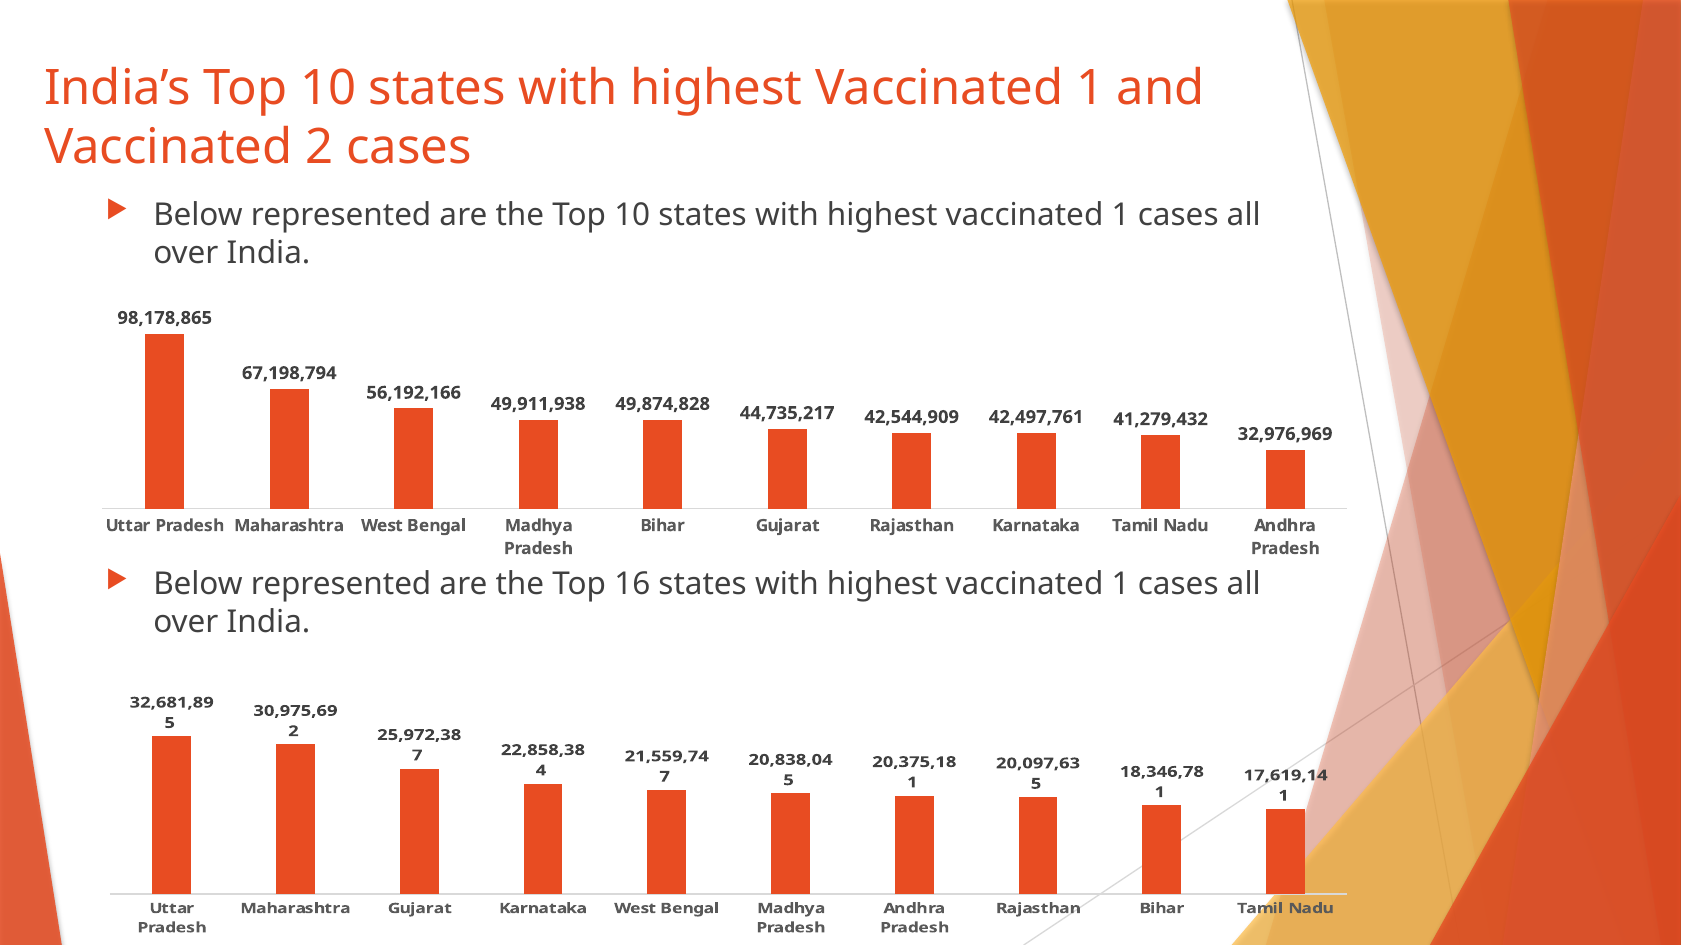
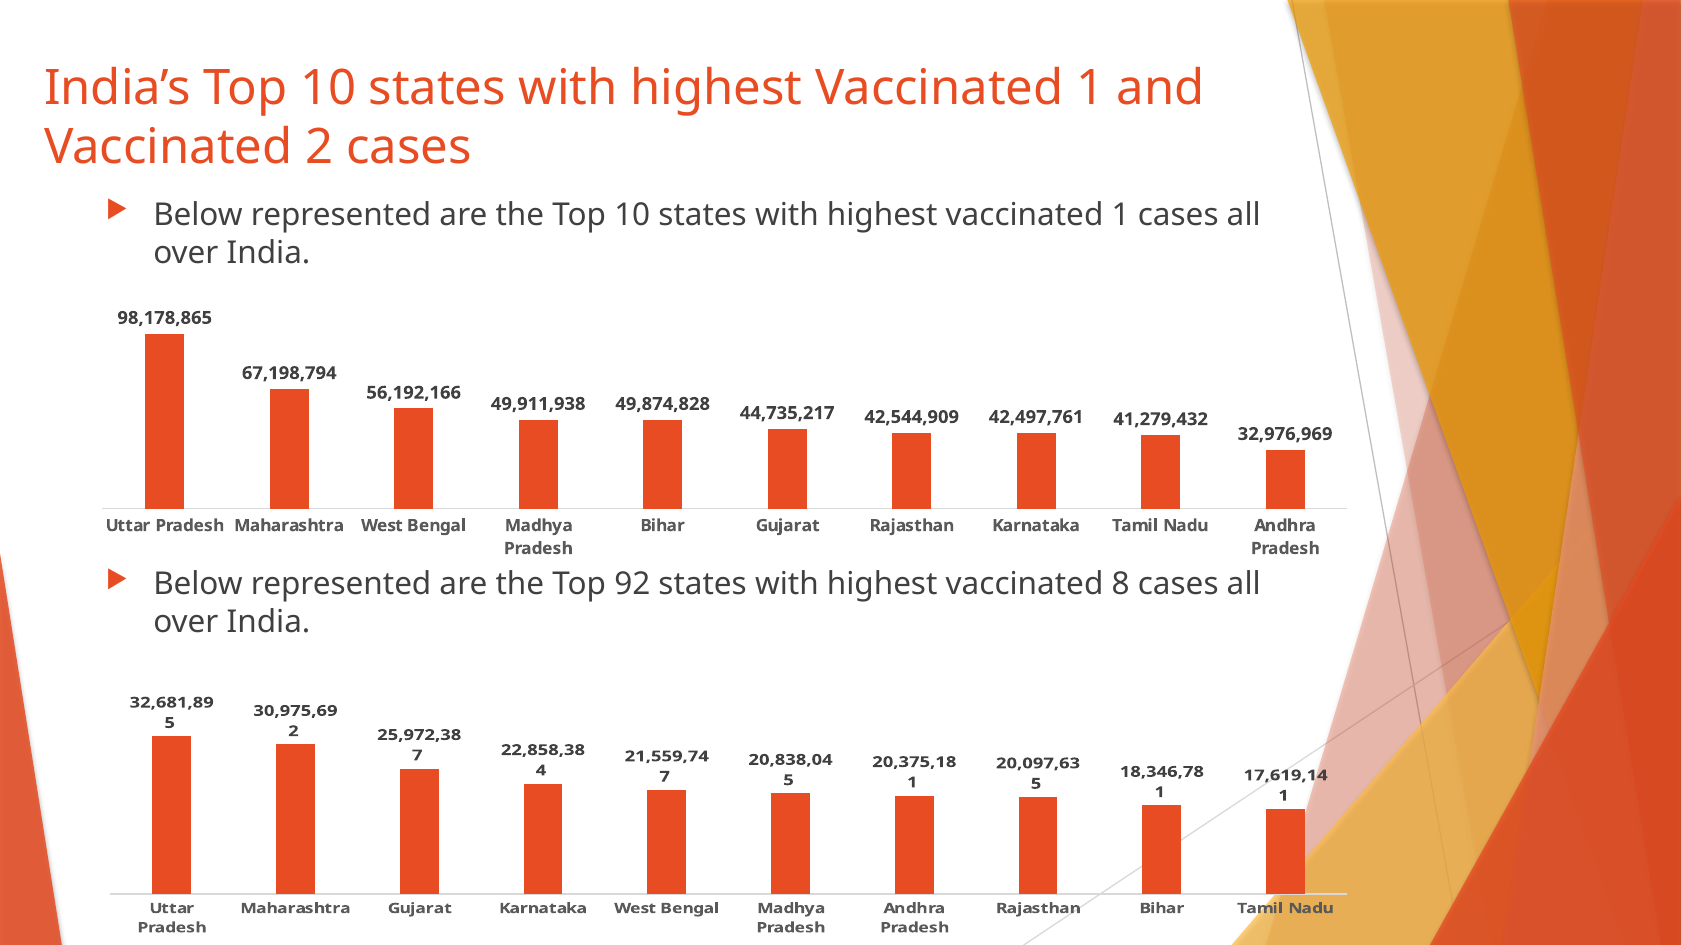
16: 16 -> 92 (632, 585)
1: 1 -> 8 (1121, 585)
